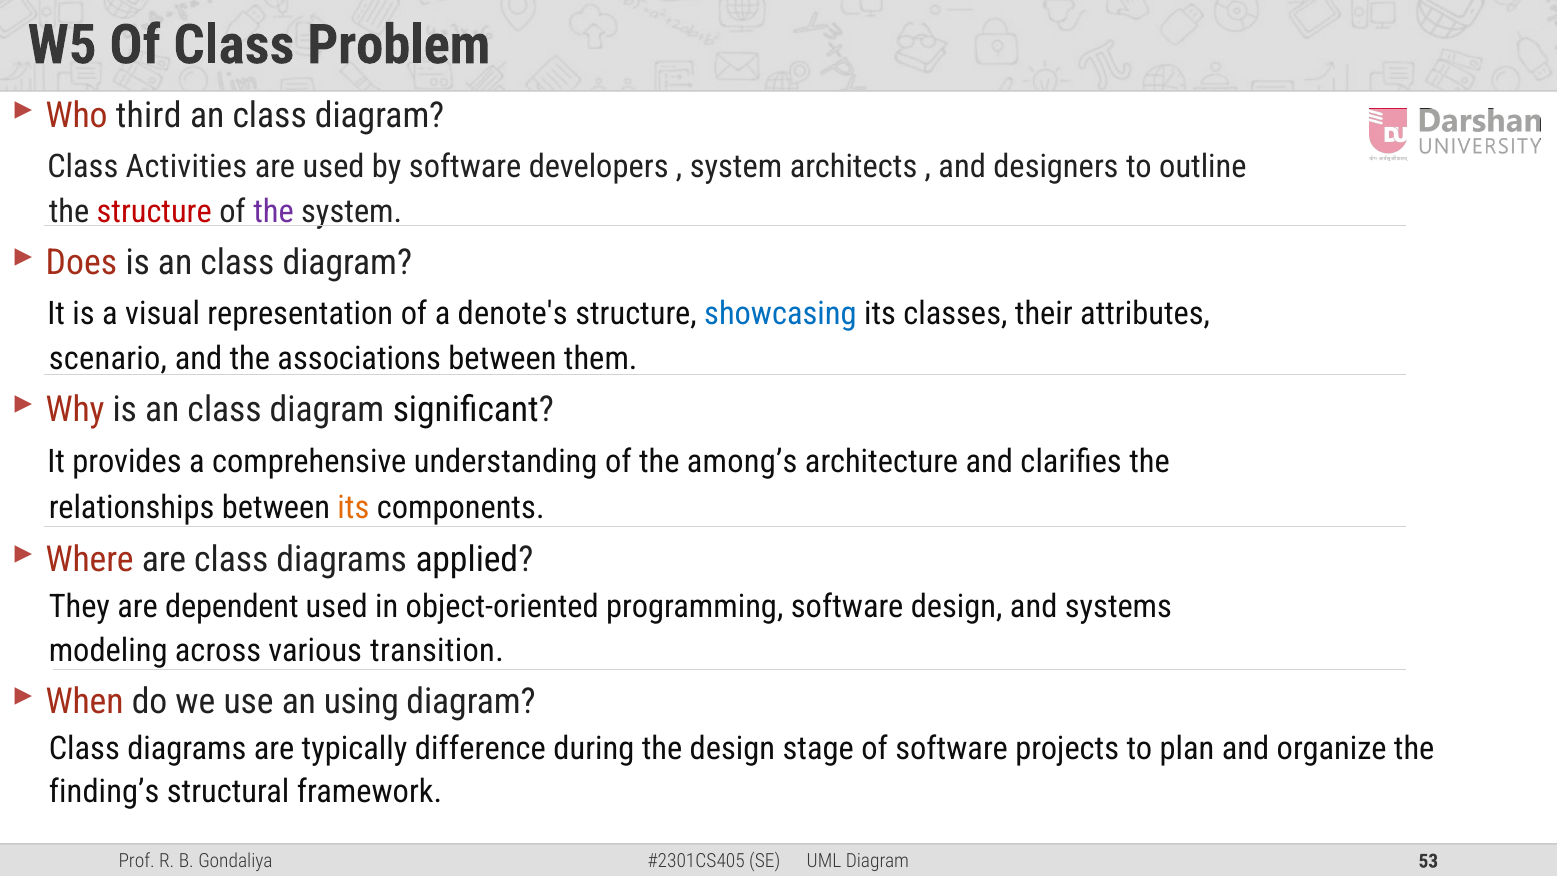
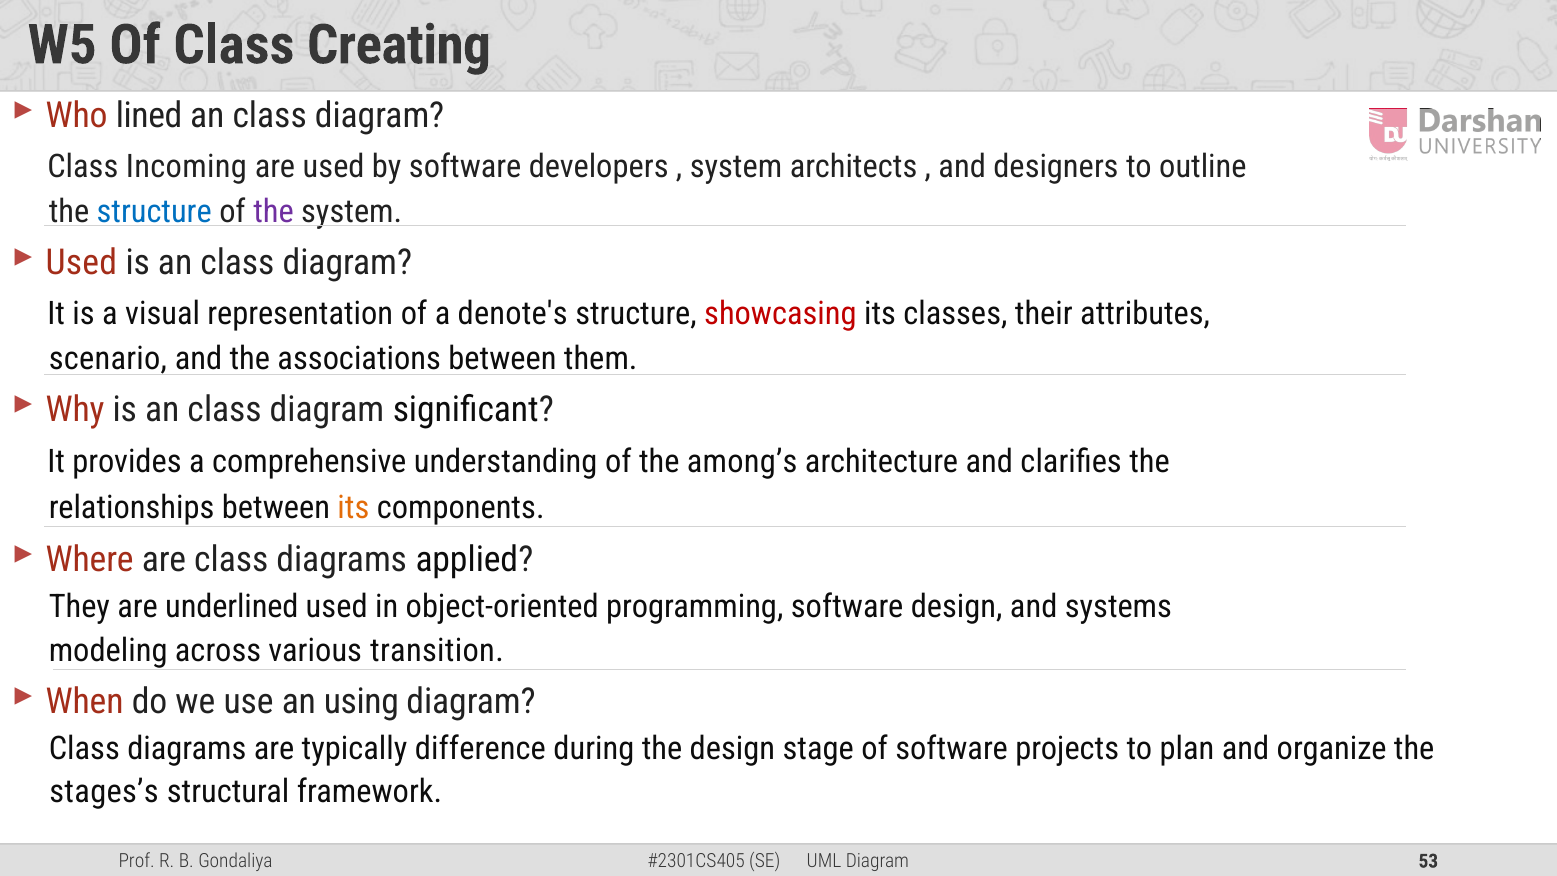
Problem: Problem -> Creating (399, 45)
third: third -> lined (149, 116)
Activities: Activities -> Incoming (186, 167)
structure colour: red -> blue (154, 211)
Does: Does -> Used (81, 263)
showcasing colour: blue -> red (780, 314)
dependent: dependent -> underlined (232, 607)
finding’s: finding’s -> stages’s (104, 792)
